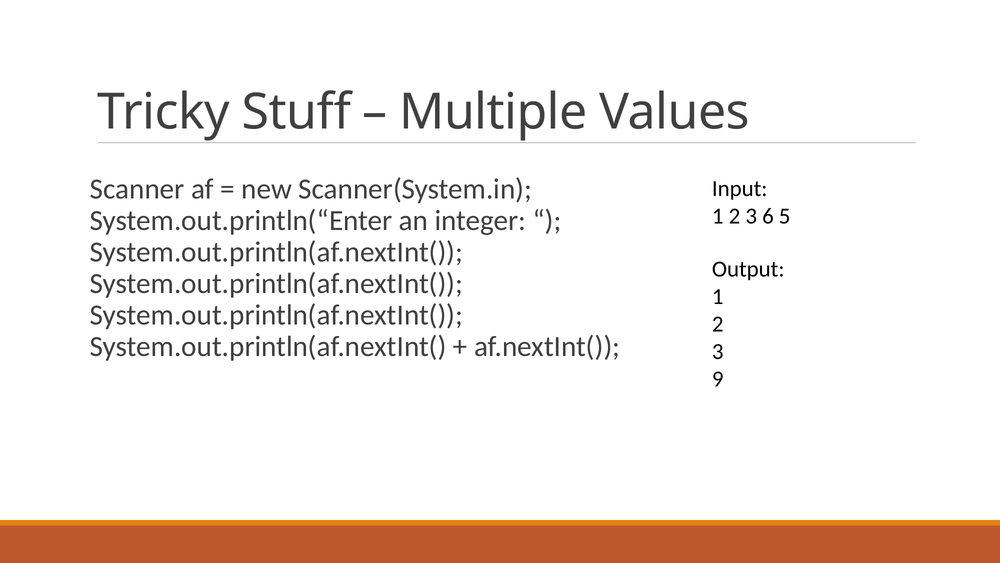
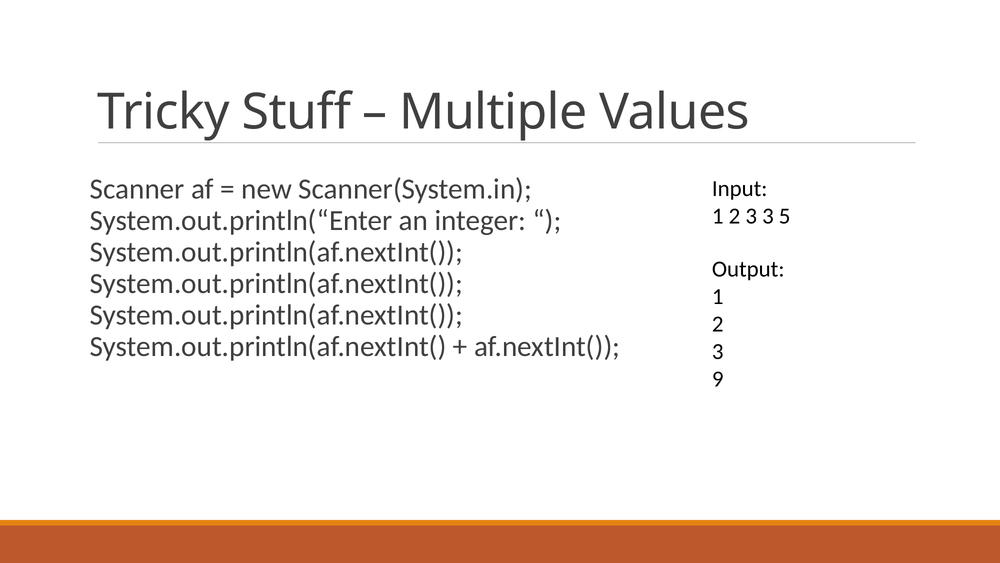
3 6: 6 -> 3 (768, 216)
